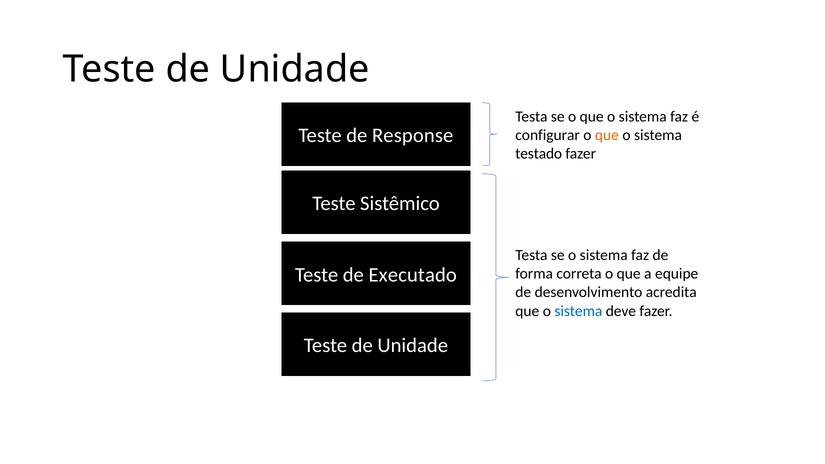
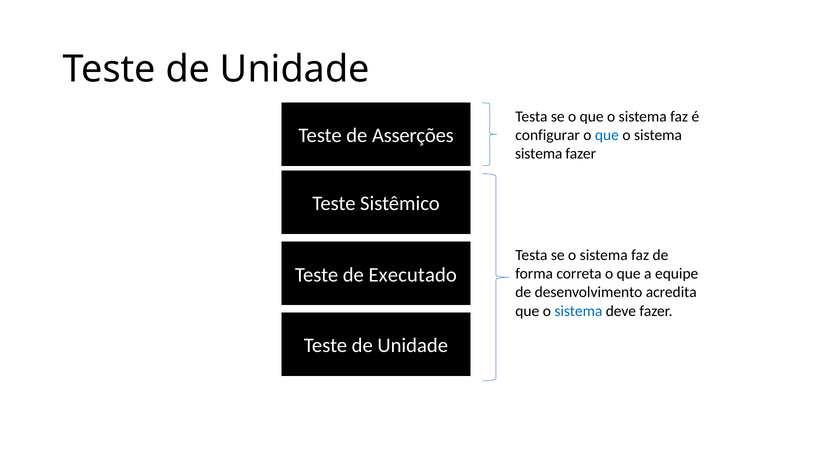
Response: Response -> Asserções (413, 136)
que colour: orange -> blue (607, 135)
testado: testado -> sistema (539, 154)
